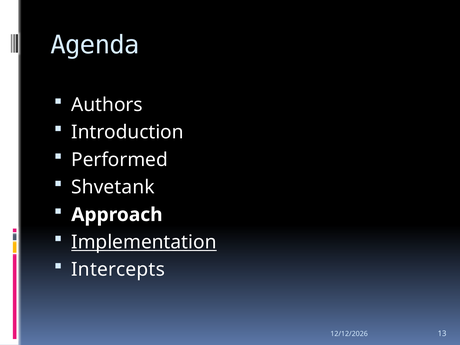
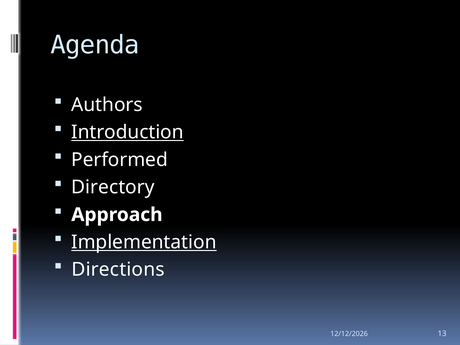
Introduction underline: none -> present (127, 132)
Shvetank: Shvetank -> Directory (113, 187)
Intercepts: Intercepts -> Directions (118, 270)
